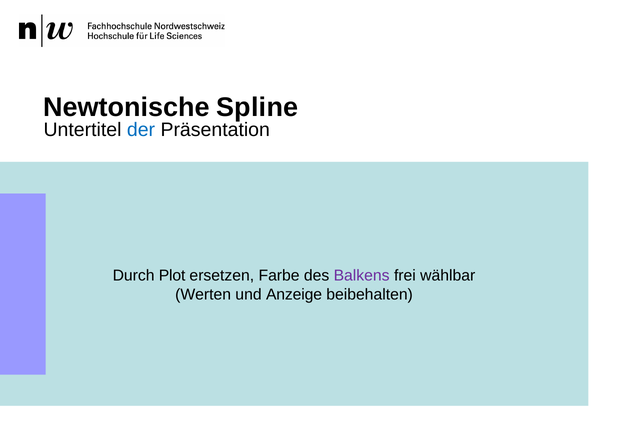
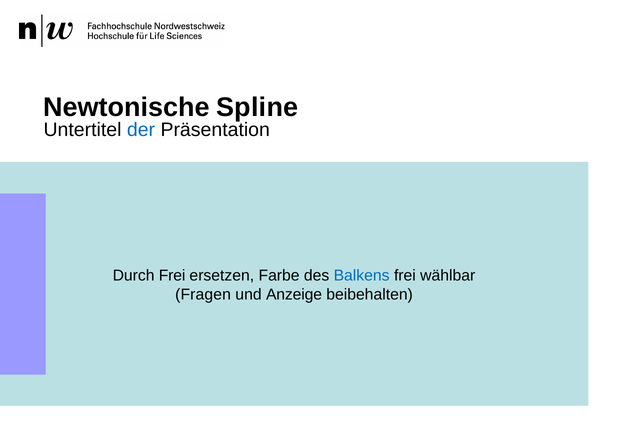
Durch Plot: Plot -> Frei (172, 276)
Balkens colour: purple -> blue (362, 276)
Werten: Werten -> Fragen (203, 295)
